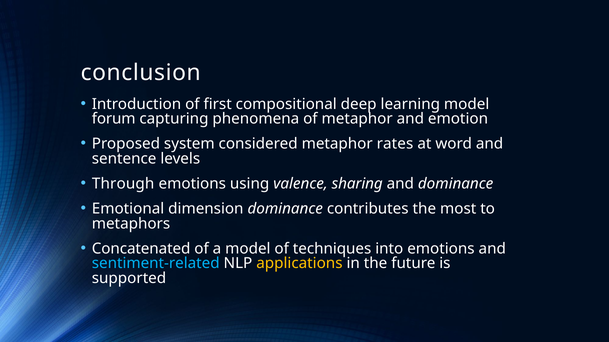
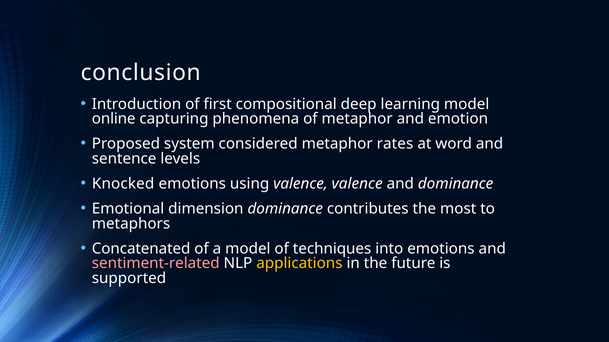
forum: forum -> online (114, 119)
Through: Through -> Knocked (123, 184)
valence sharing: sharing -> valence (357, 184)
sentiment-related colour: light blue -> pink (156, 264)
